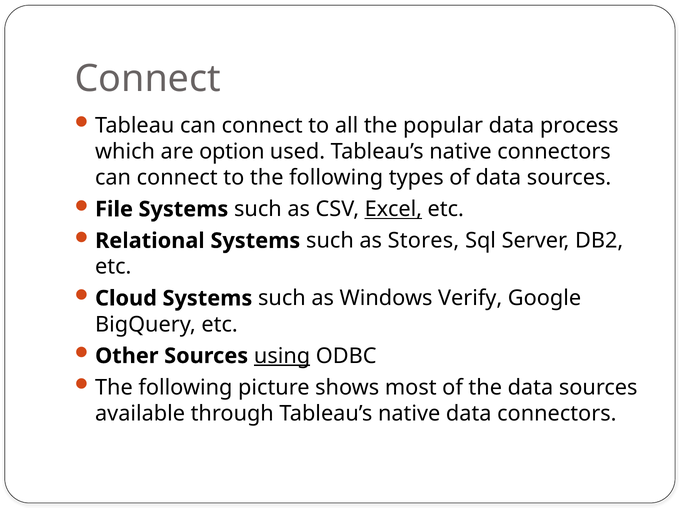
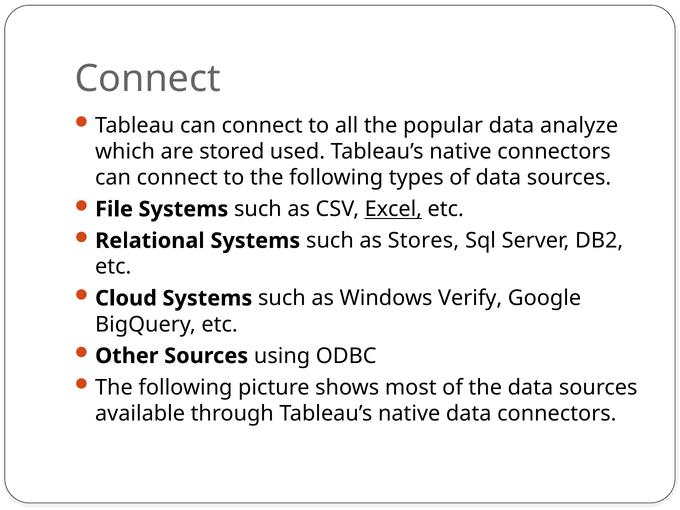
process: process -> analyze (579, 126)
option: option -> stored (232, 152)
using underline: present -> none (282, 356)
